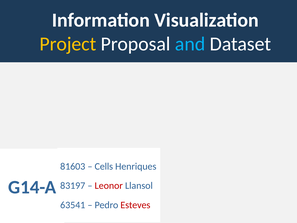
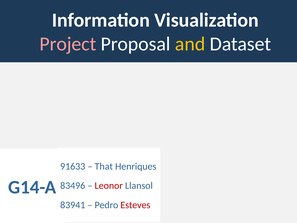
Project colour: yellow -> pink (68, 44)
and colour: light blue -> yellow (190, 44)
81603: 81603 -> 91633 (73, 166)
Cells: Cells -> That (104, 166)
83197: 83197 -> 83496 (73, 186)
63541: 63541 -> 83941 (73, 205)
